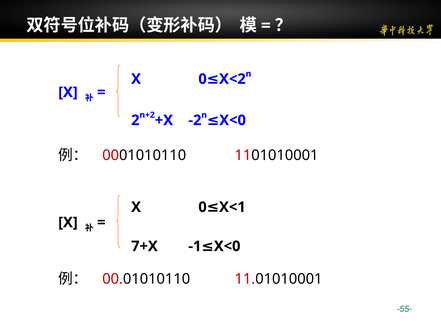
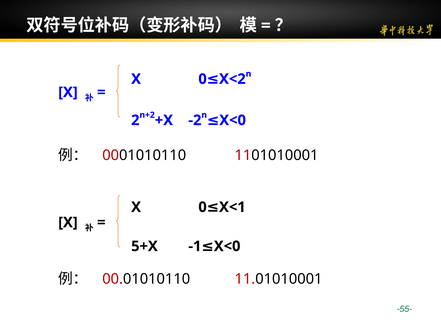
7+X: 7+X -> 5+X (144, 246)
